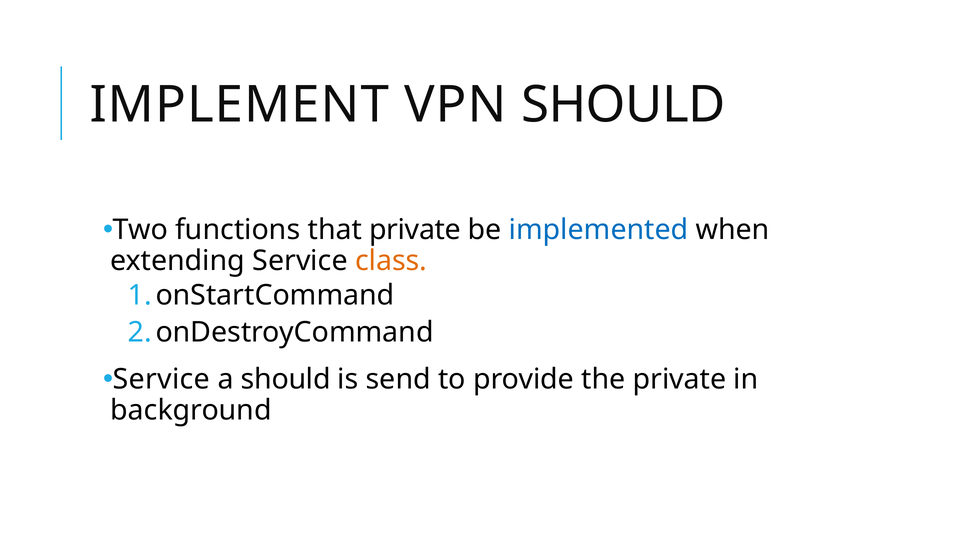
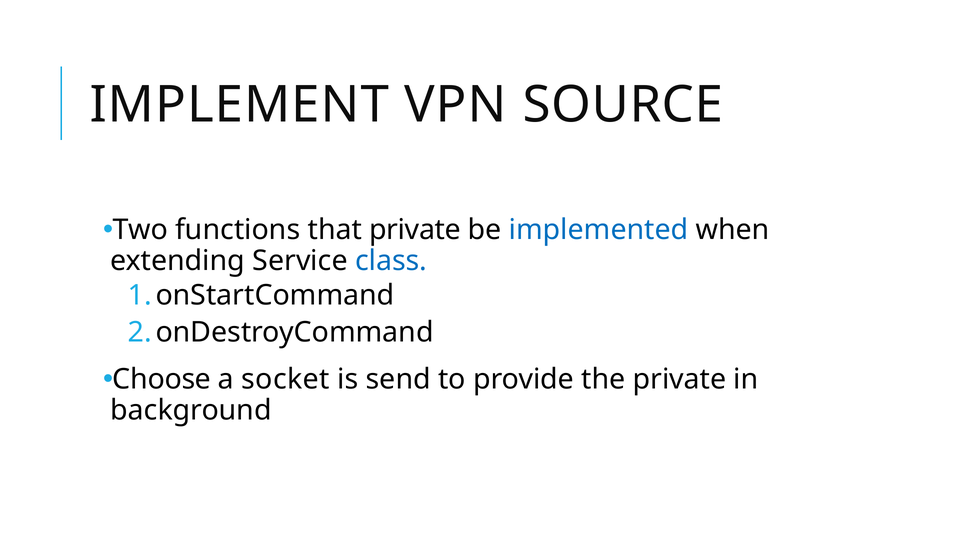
VPN SHOULD: SHOULD -> SOURCE (623, 105)
class colour: orange -> blue (391, 261)
Service: Service -> Choose (162, 380)
a should: should -> socket (285, 380)
